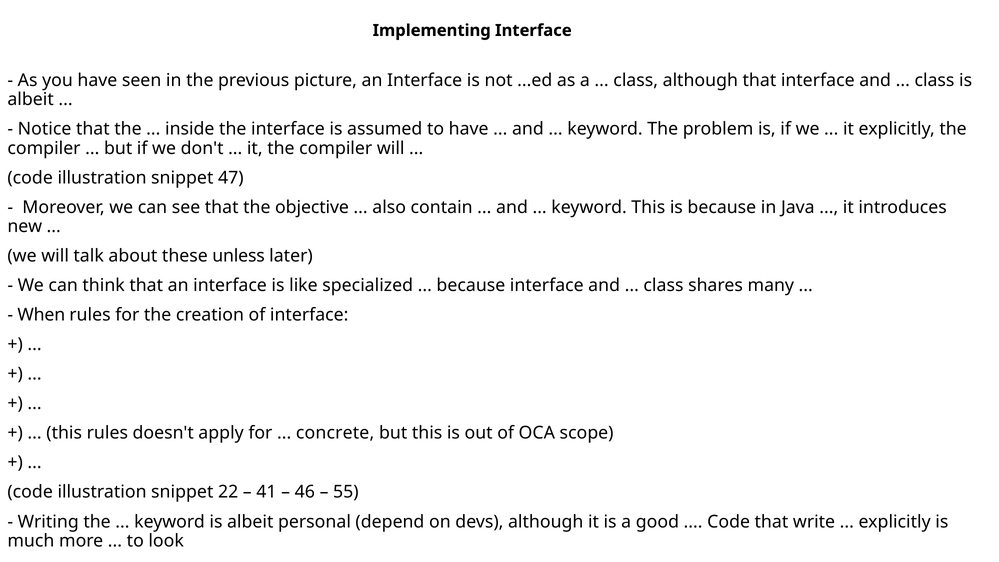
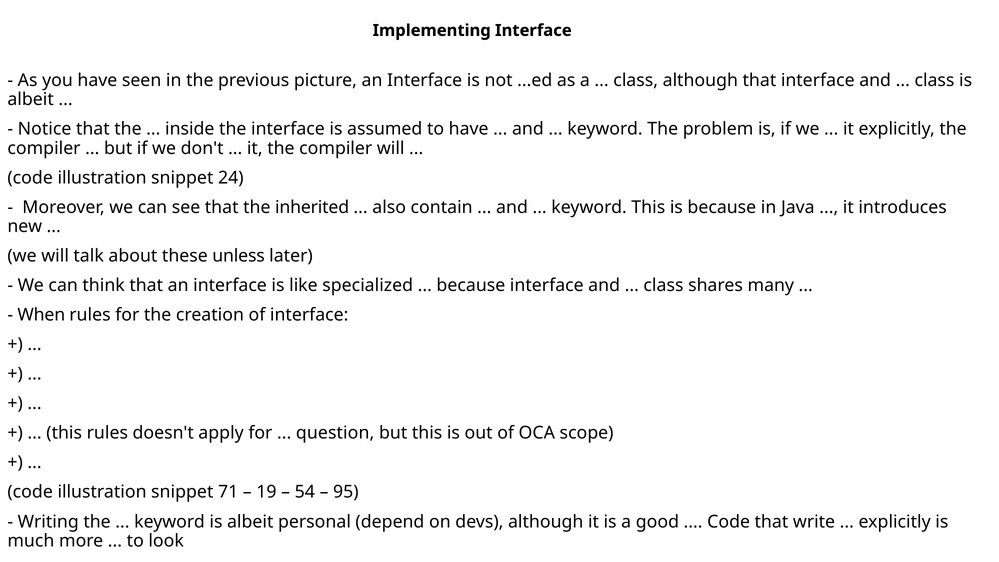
47: 47 -> 24 (231, 178)
objective: objective -> inherited (312, 207)
concrete: concrete -> question (335, 433)
22: 22 -> 71 (228, 492)
41: 41 -> 19 (266, 492)
46: 46 -> 54 (305, 492)
55: 55 -> 95 (346, 492)
